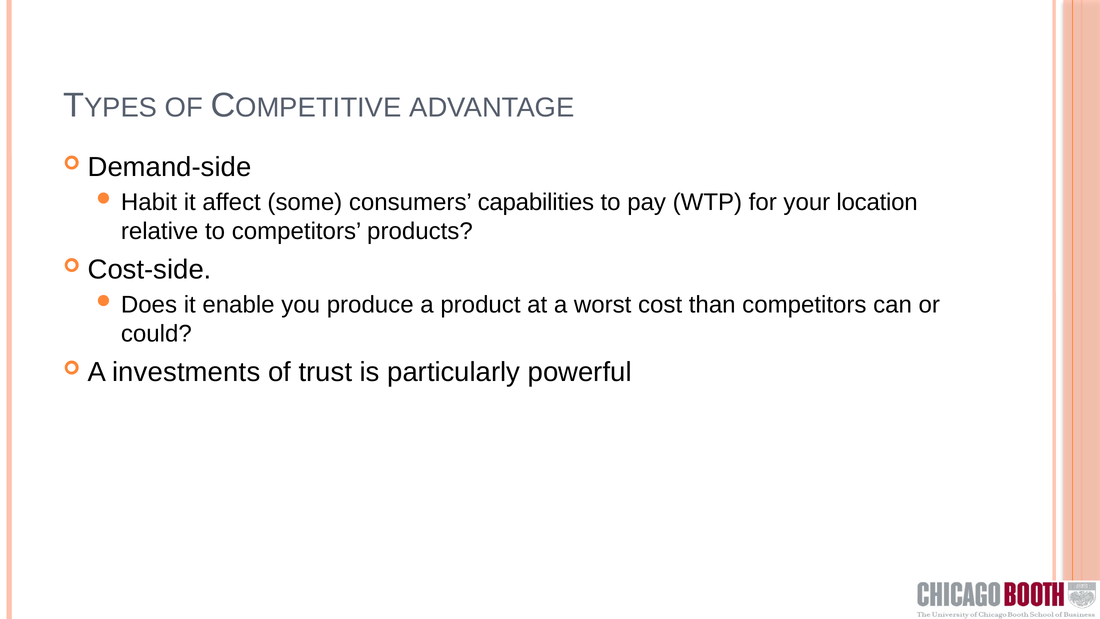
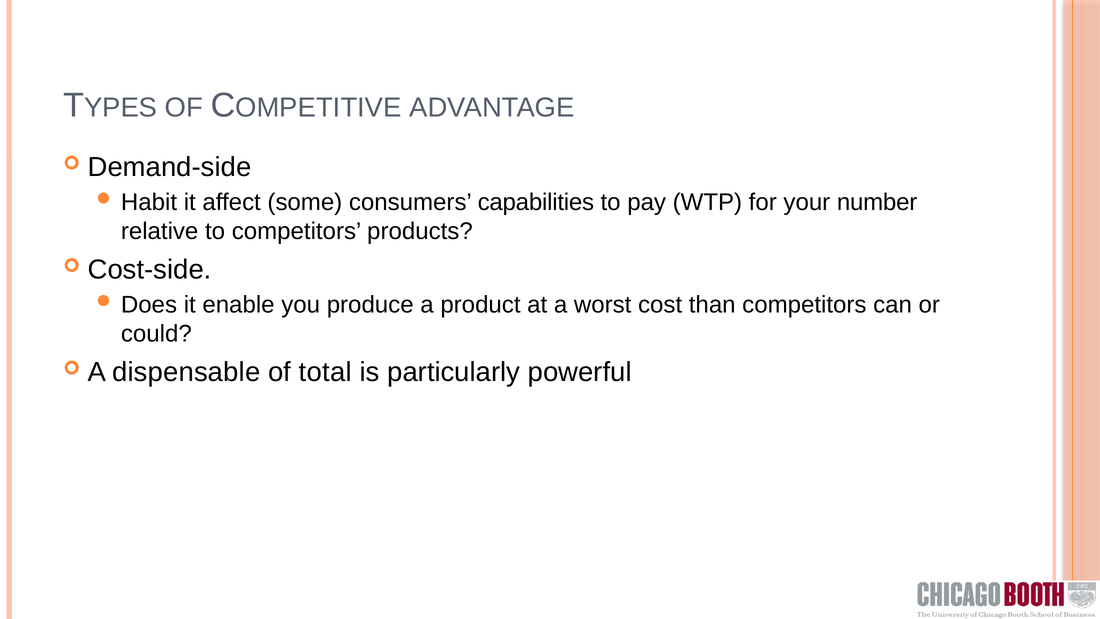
location: location -> number (877, 202)
investments: investments -> dispensable (186, 372)
trust: trust -> total (325, 372)
